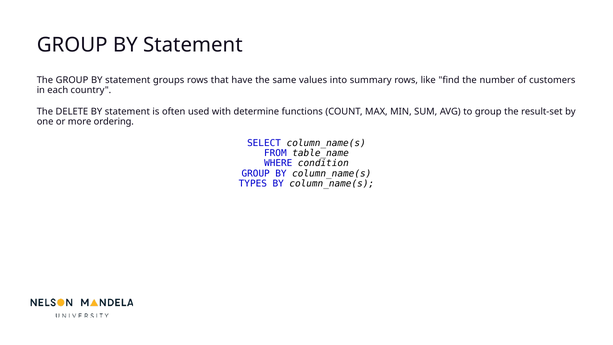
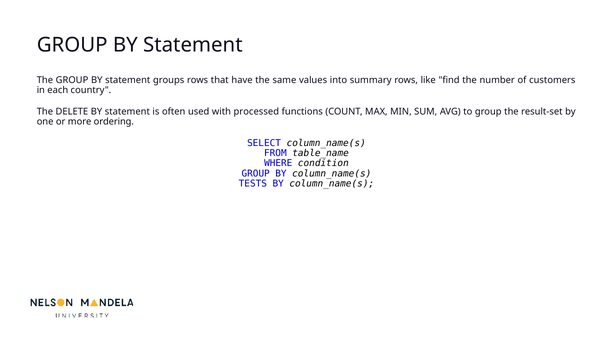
determine: determine -> processed (256, 112)
TYPES: TYPES -> TESTS (253, 184)
